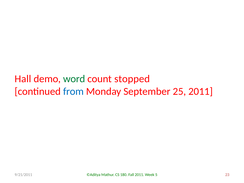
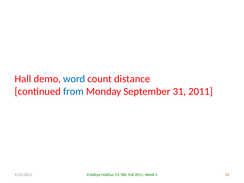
word colour: green -> blue (74, 79)
stopped: stopped -> distance (132, 79)
25: 25 -> 31 (179, 91)
